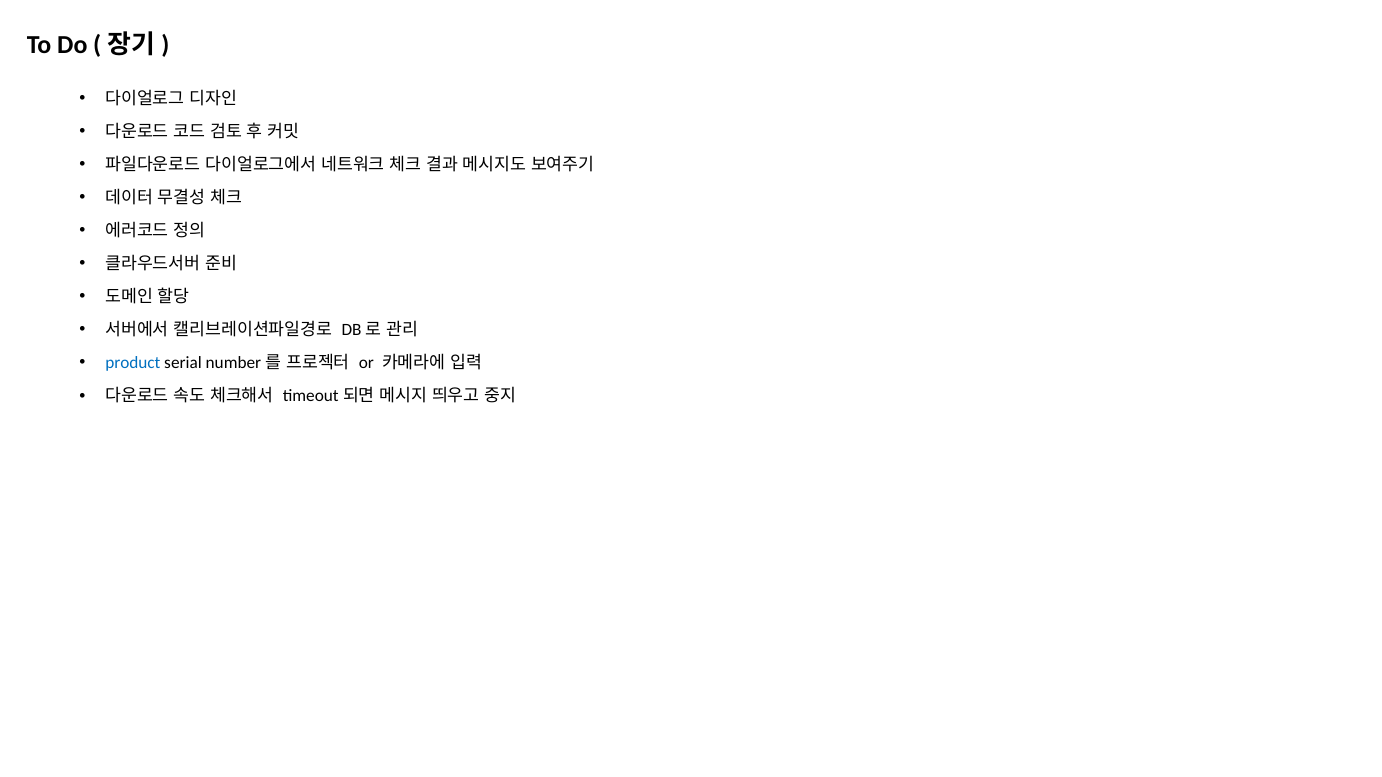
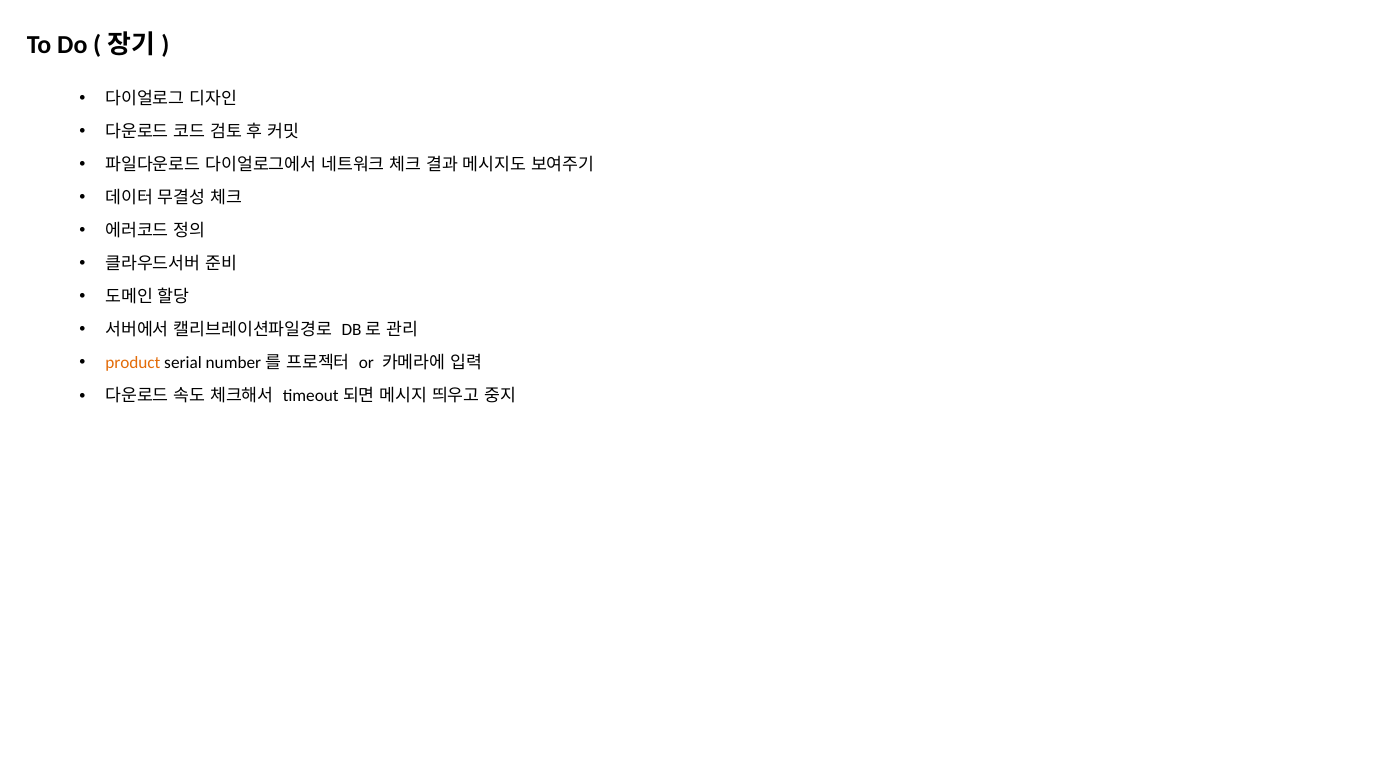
product colour: blue -> orange (133, 363)
